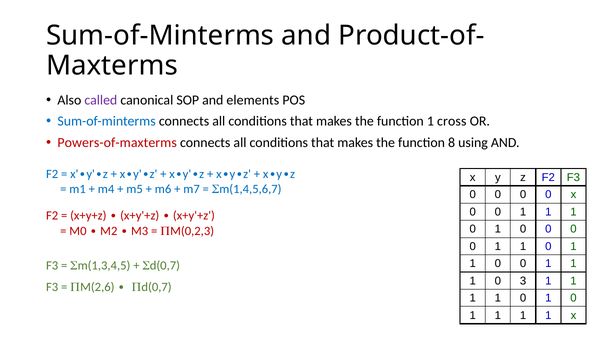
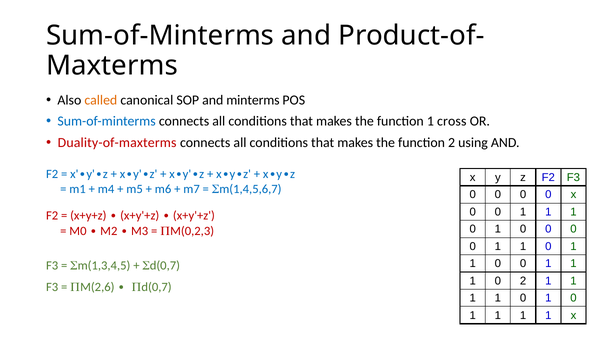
called colour: purple -> orange (101, 100)
elements: elements -> minterms (253, 100)
Powers-of-maxterms: Powers-of-maxterms -> Duality-of-maxterms (117, 143)
function 8: 8 -> 2 (452, 143)
0 3: 3 -> 2 (523, 281)
